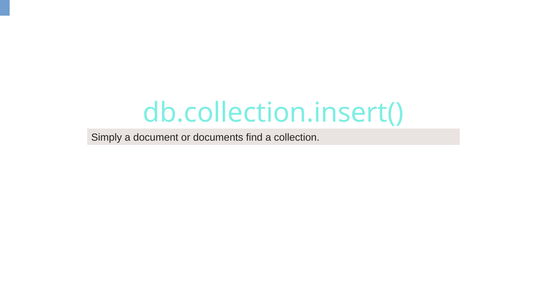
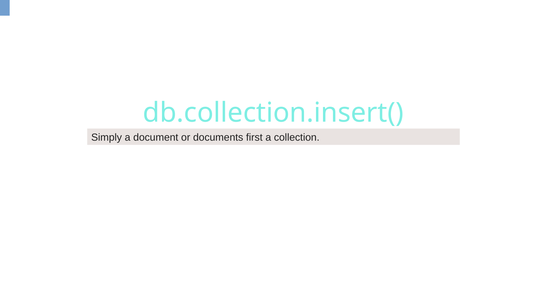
find: find -> first (254, 137)
